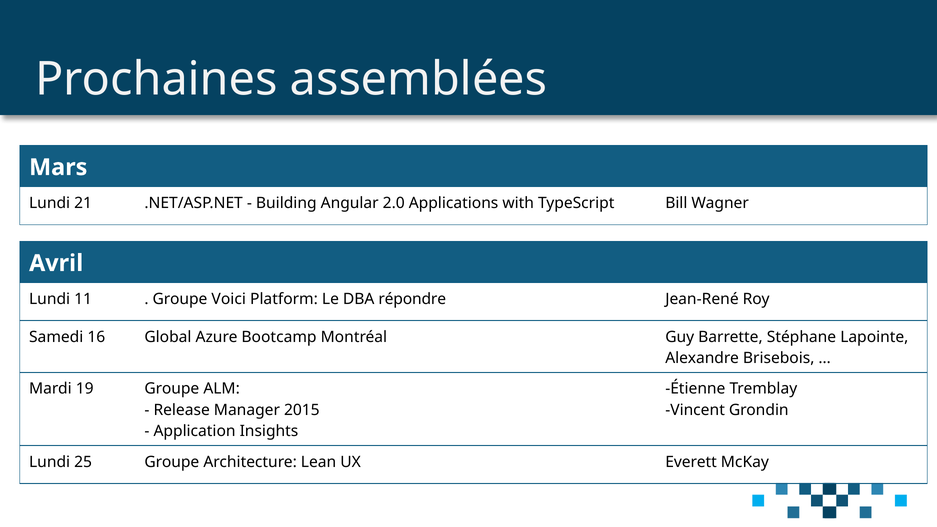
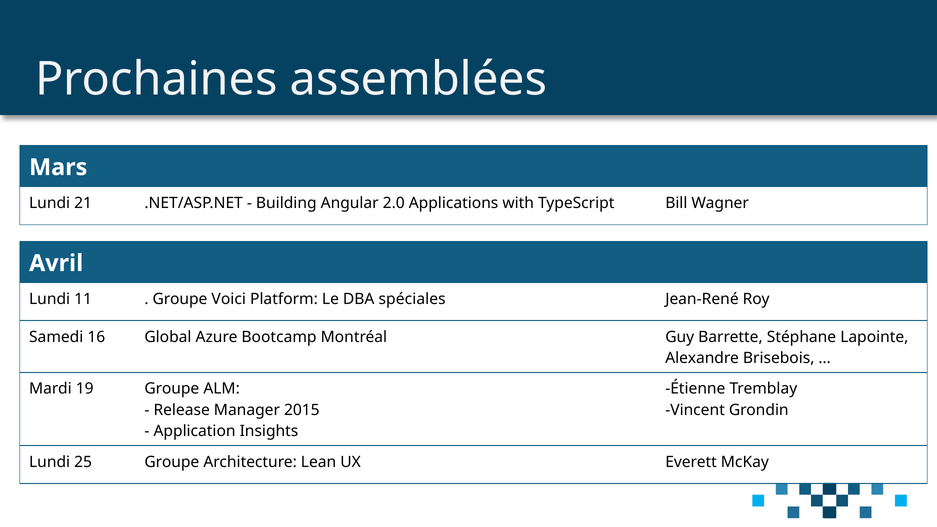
répondre: répondre -> spéciales (412, 299)
